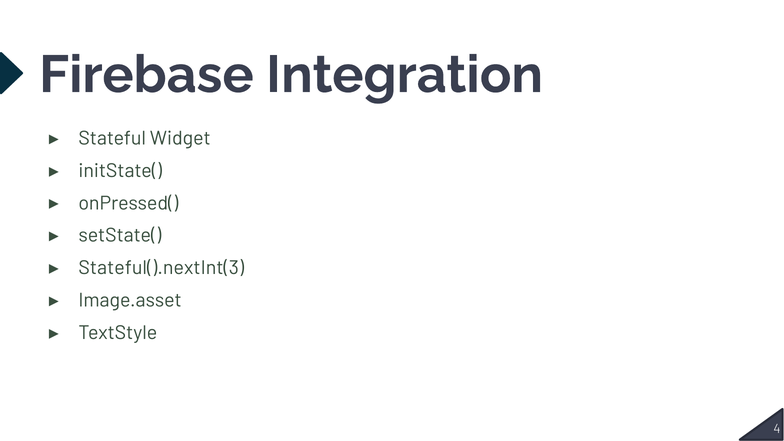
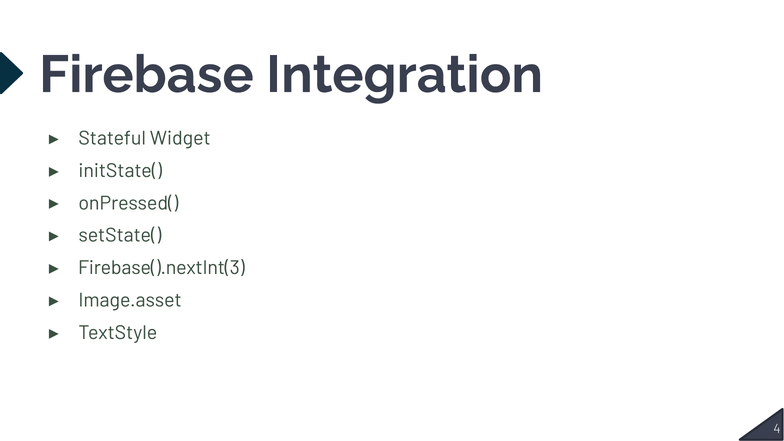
Stateful().nextInt(3: Stateful().nextInt(3 -> Firebase().nextInt(3 (161, 268)
